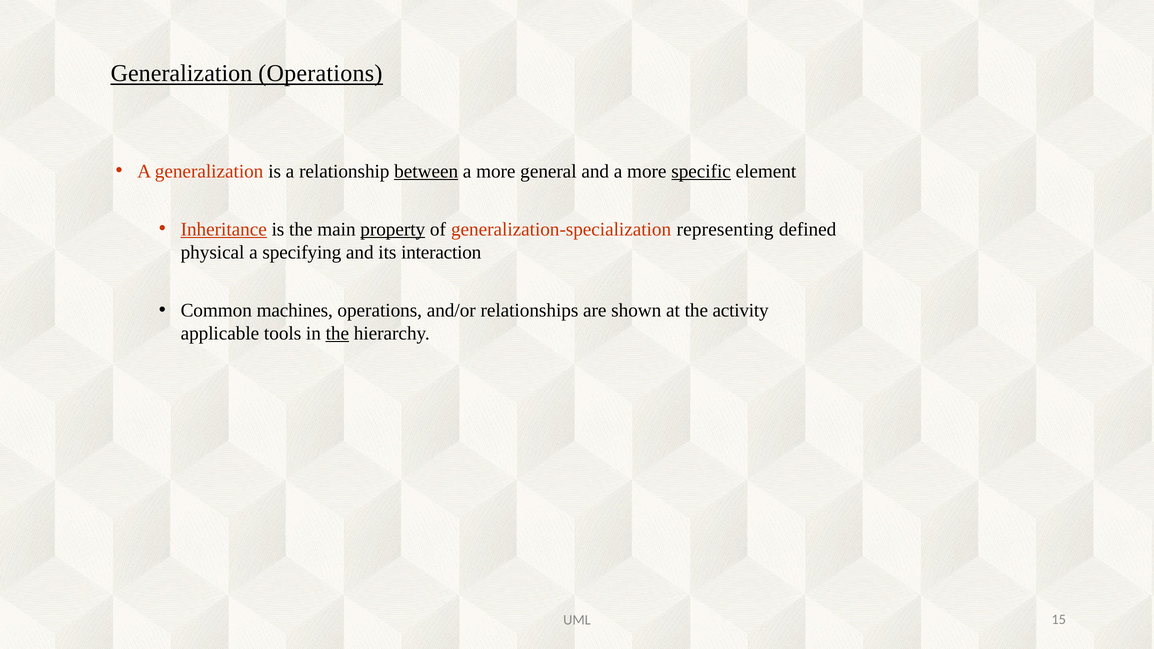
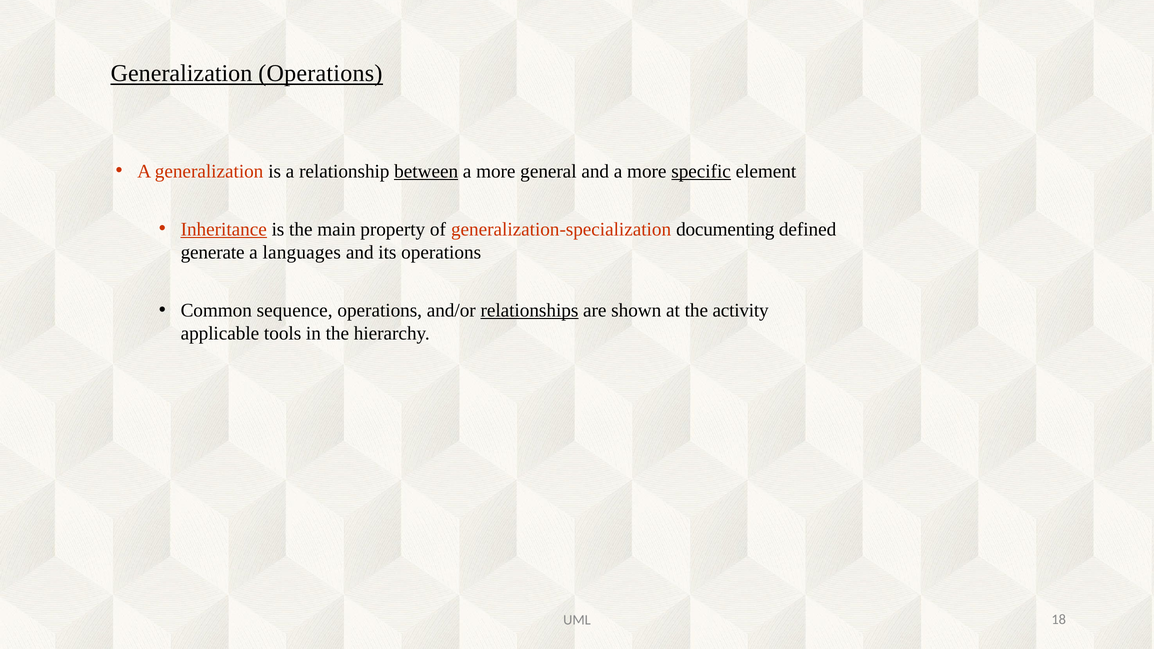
property underline: present -> none (393, 229)
representing: representing -> documenting (725, 229)
physical: physical -> generate (213, 252)
specifying: specifying -> languages (302, 252)
its interaction: interaction -> operations (441, 252)
machines: machines -> sequence (295, 310)
relationships underline: none -> present (529, 310)
the underline: present -> none (337, 333)
15: 15 -> 18 (1059, 620)
